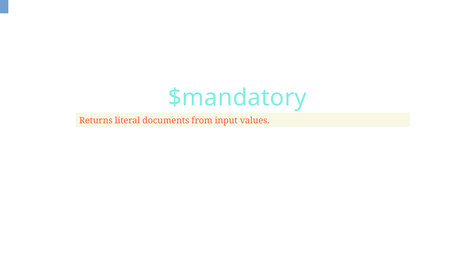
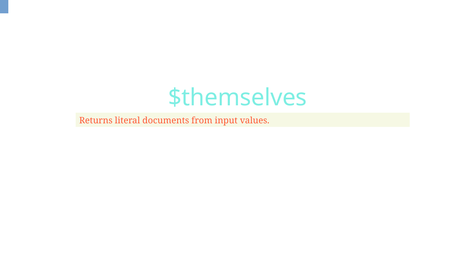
$mandatory: $mandatory -> $themselves (238, 98)
